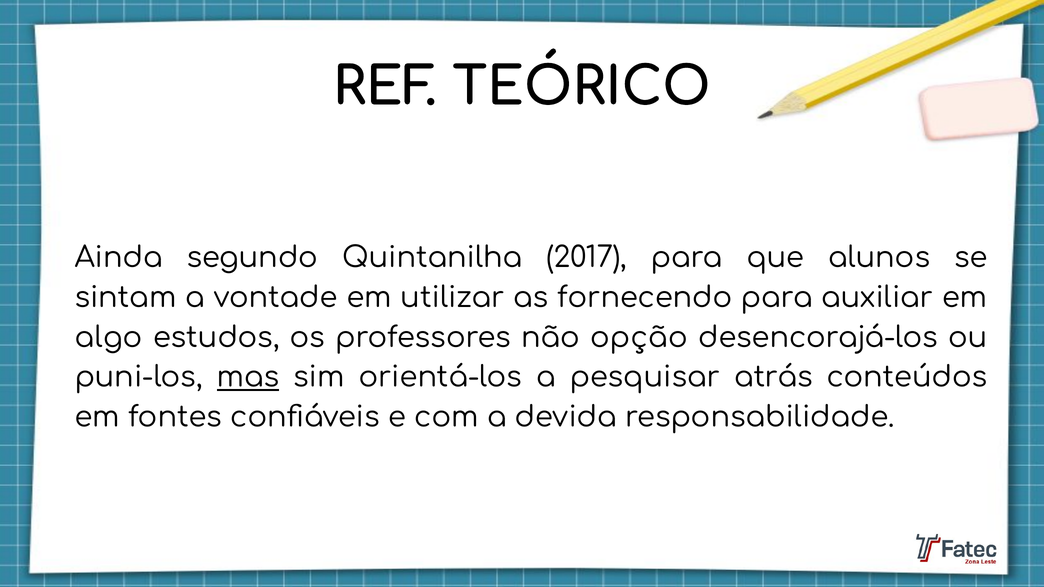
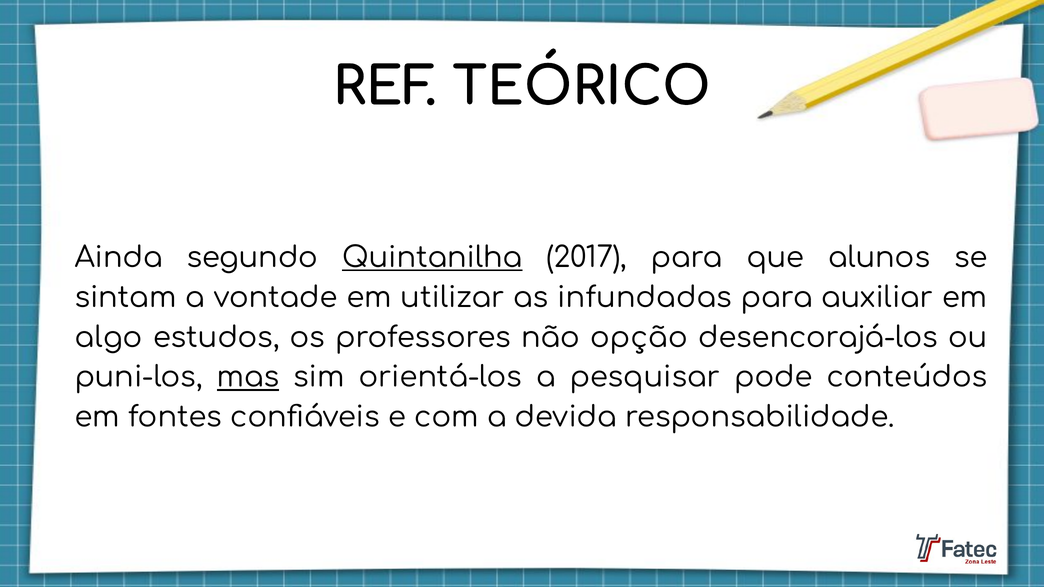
Quintanilha underline: none -> present (432, 258)
fornecendo: fornecendo -> infundadas (645, 298)
atrás: atrás -> pode (773, 378)
